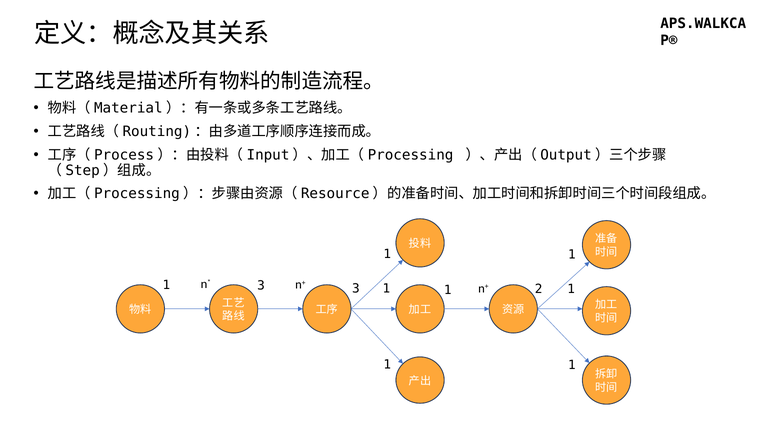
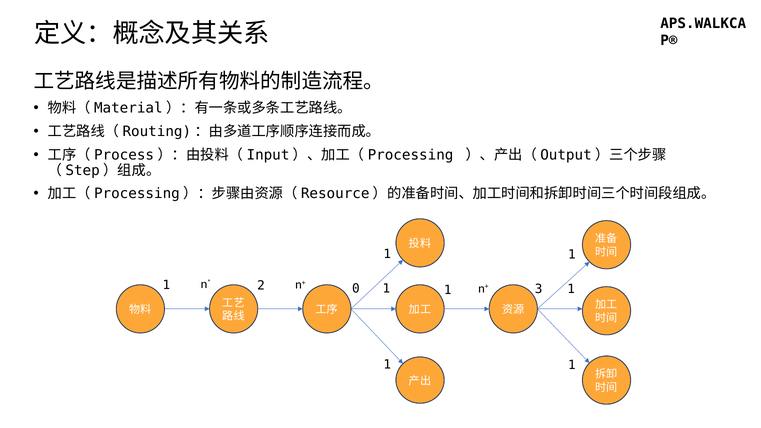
3: 3 -> 2 (261, 286)
n+ 3: 3 -> 0 (356, 289)
2: 2 -> 3 (539, 289)
